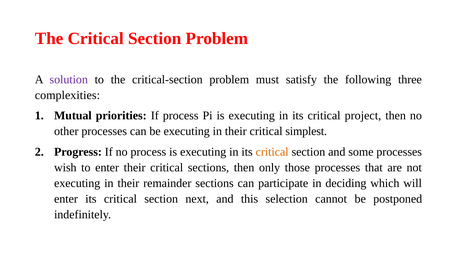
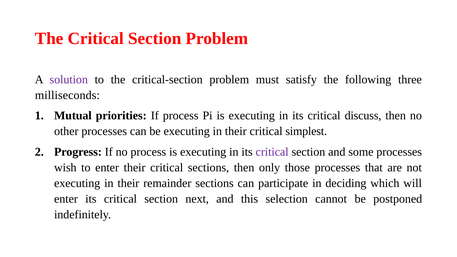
complexities: complexities -> milliseconds (67, 95)
project: project -> discuss (363, 116)
critical colour: orange -> purple (272, 152)
